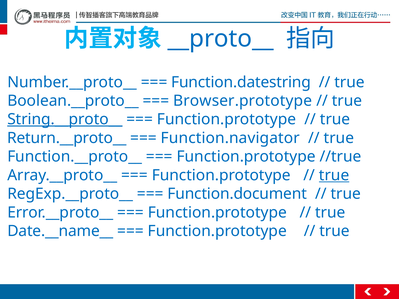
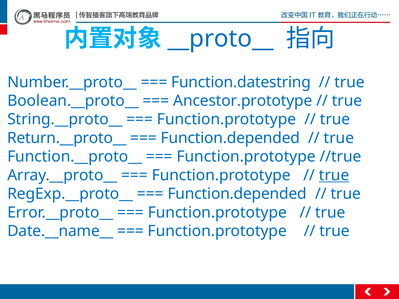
Browser.prototype: Browser.prototype -> Ancestor.prototype (243, 101)
String.__proto__ underline: present -> none (65, 119)
Function.navigator: Function.navigator -> Function.depended (230, 138)
Function.document: Function.document -> Function.depended (237, 194)
